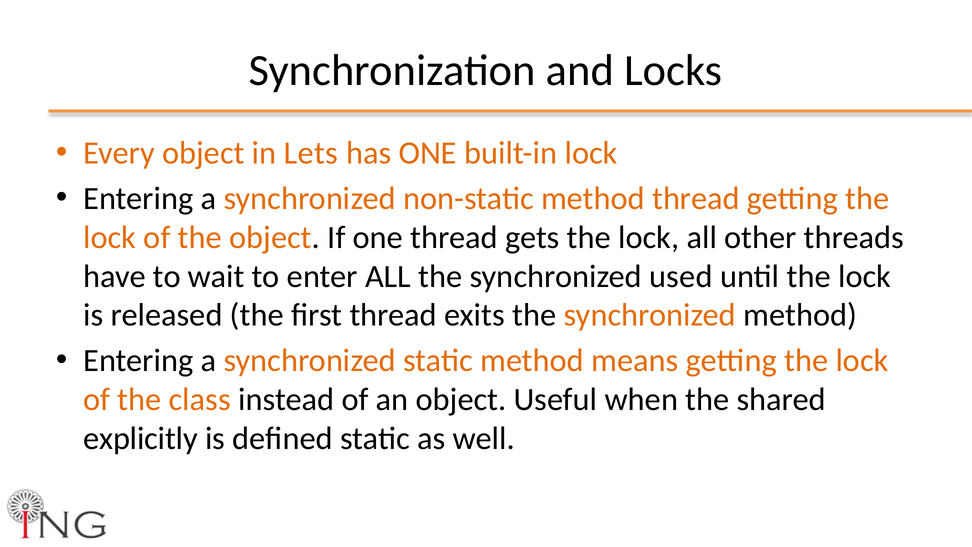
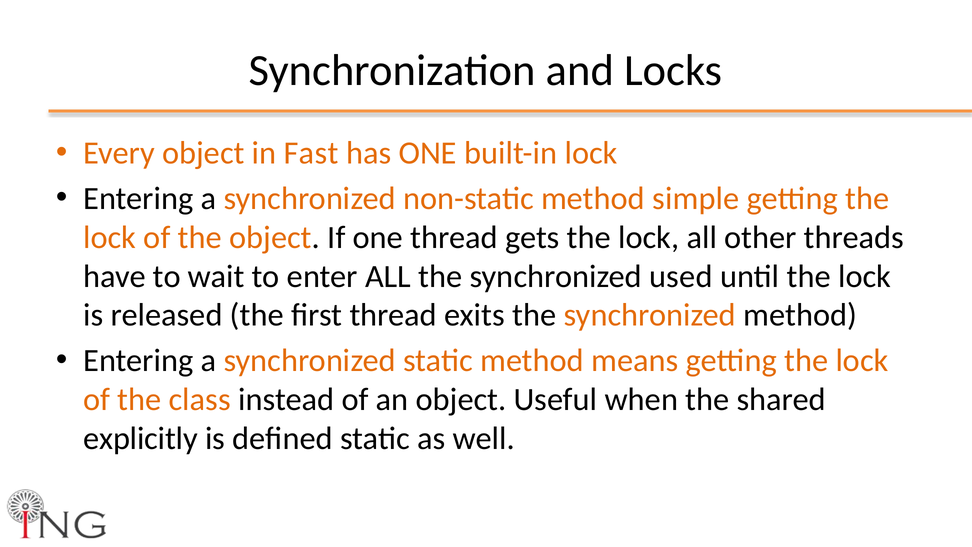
Lets: Lets -> Fast (311, 153)
method thread: thread -> simple (696, 198)
